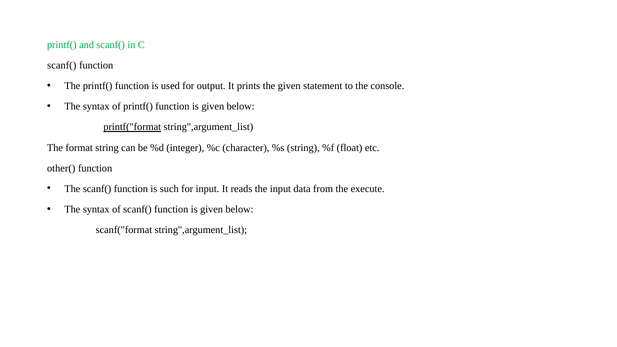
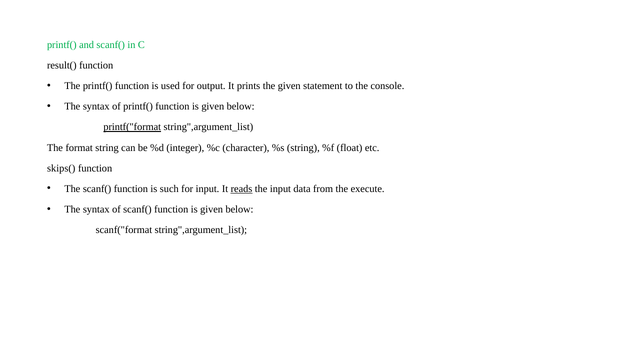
scanf(: scanf( -> result( (62, 65)
other(: other( -> skips( (61, 168)
reads underline: none -> present (241, 189)
